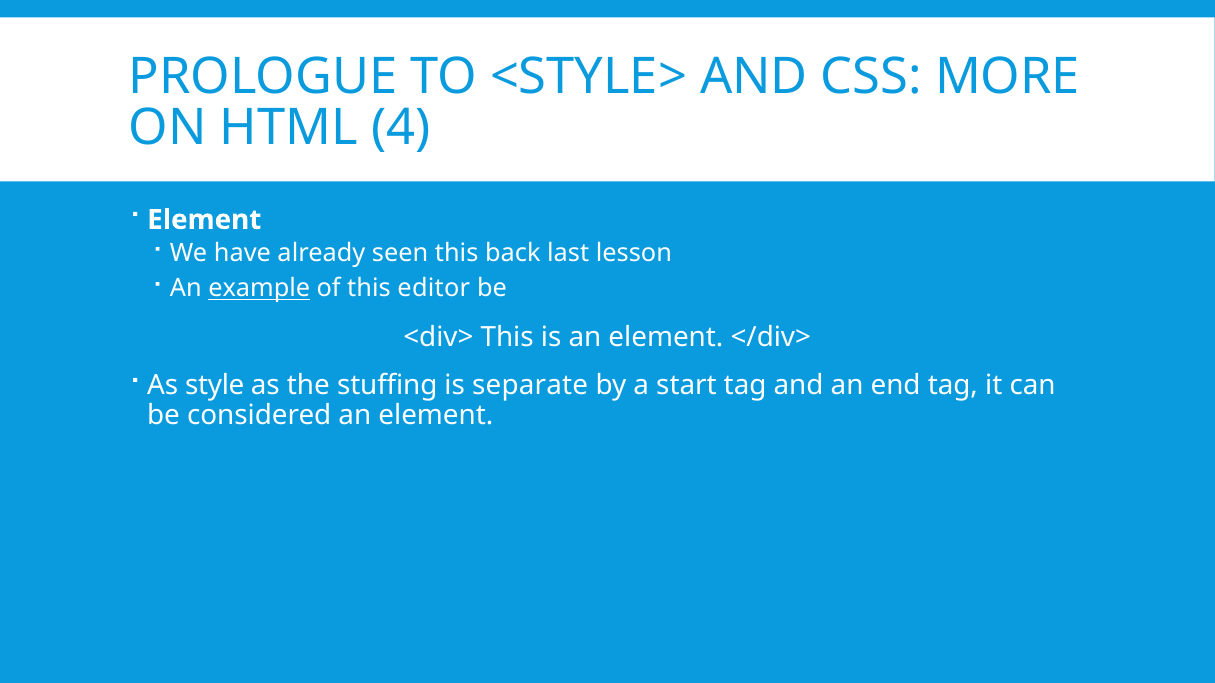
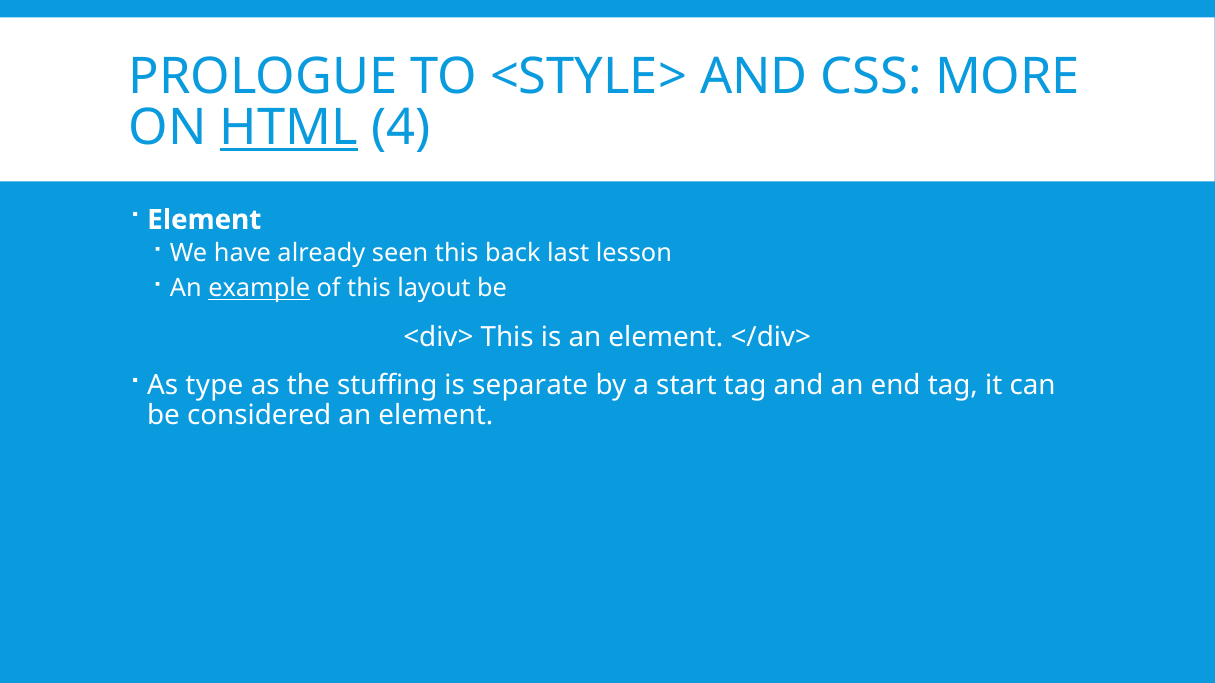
HTML underline: none -> present (289, 128)
editor: editor -> layout (434, 289)
style: style -> type (214, 385)
